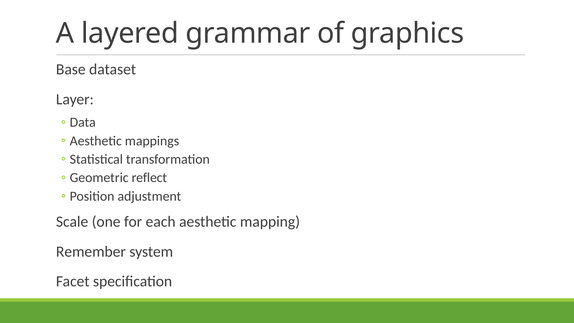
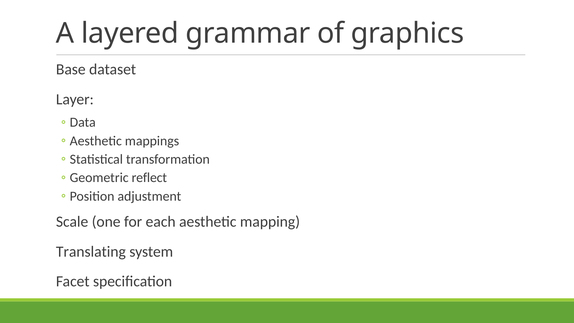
Remember: Remember -> Translating (91, 251)
